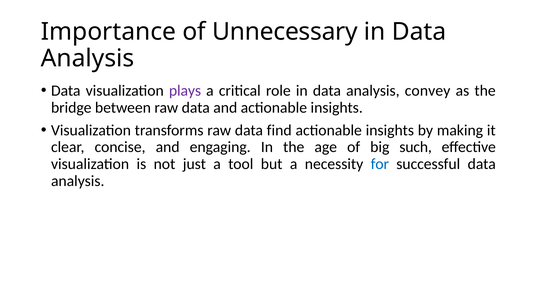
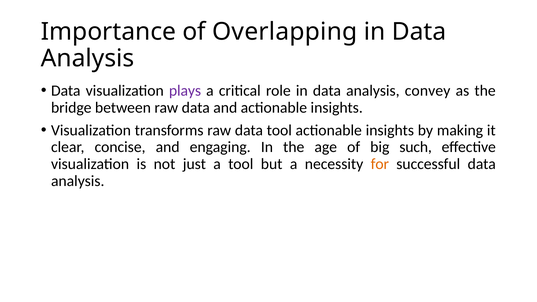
Unnecessary: Unnecessary -> Overlapping (285, 32)
data find: find -> tool (279, 130)
for colour: blue -> orange (380, 164)
